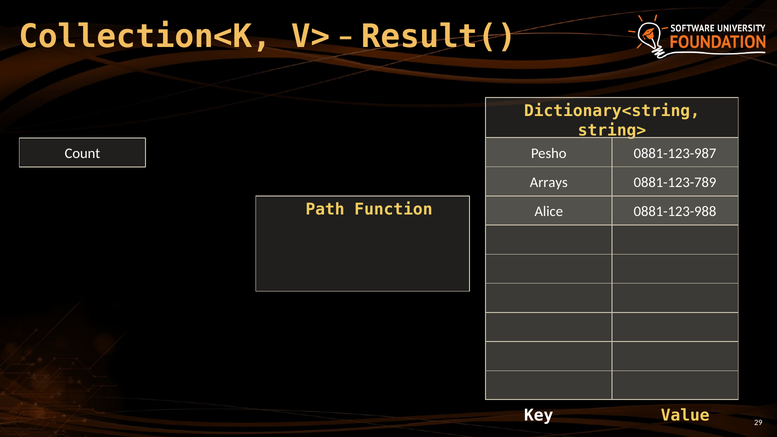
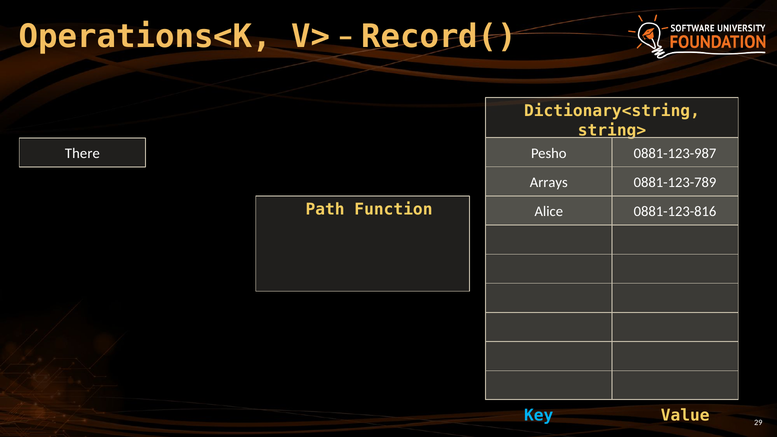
Collection<K: Collection<K -> Operations<K (145, 36)
Result(: Result( -> Record( (439, 36)
Count: Count -> There (82, 154)
0881-123-988: 0881-123-988 -> 0881-123-816 (675, 212)
Key colour: white -> light blue (539, 416)
